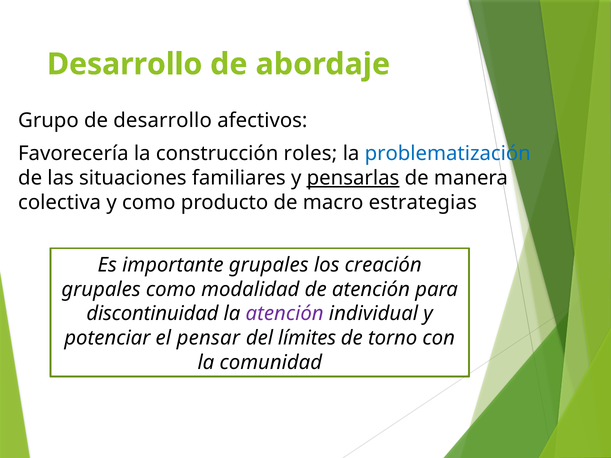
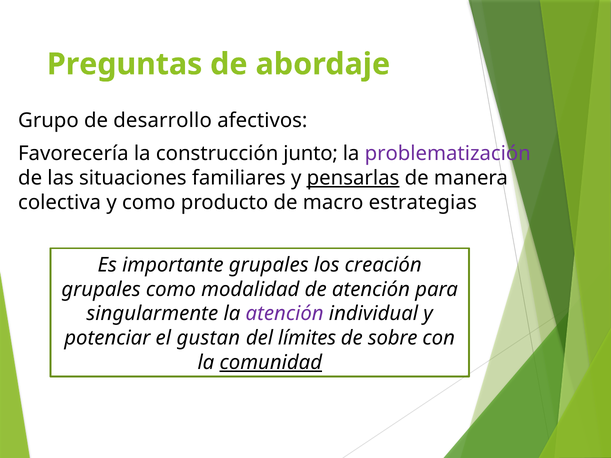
Desarrollo: Desarrollo -> Preguntas (125, 64)
roles: roles -> junto (311, 154)
problematización colour: blue -> purple (448, 154)
discontinuidad: discontinuidad -> singularmente (152, 314)
pensar: pensar -> gustan (208, 338)
torno: torno -> sobre (393, 338)
comunidad underline: none -> present (271, 363)
